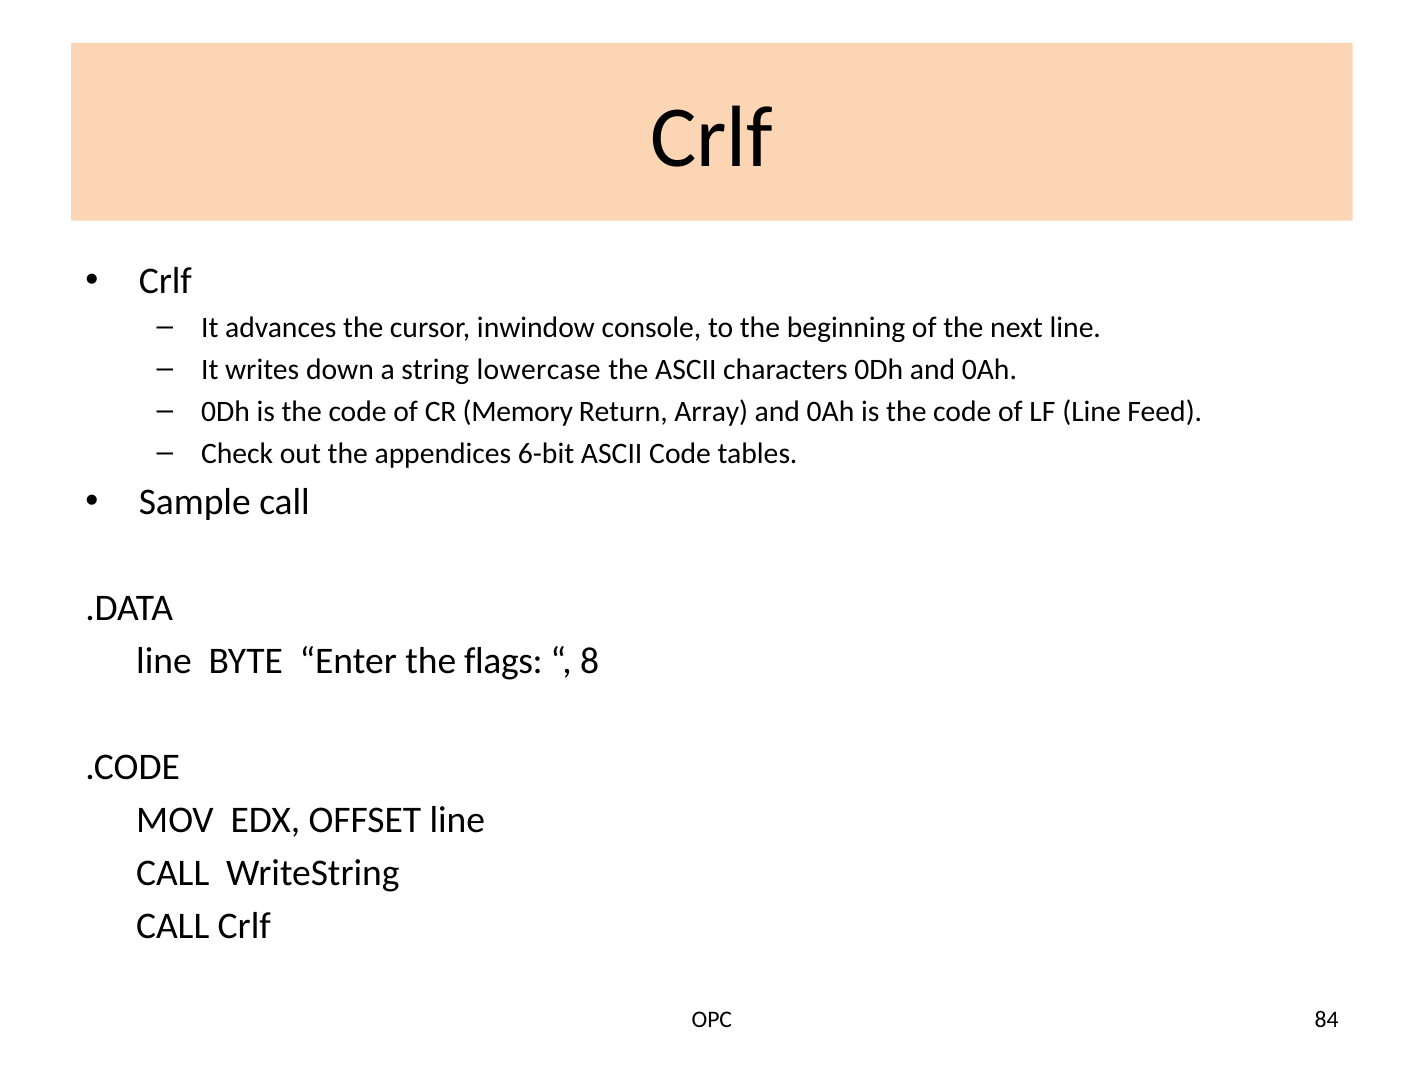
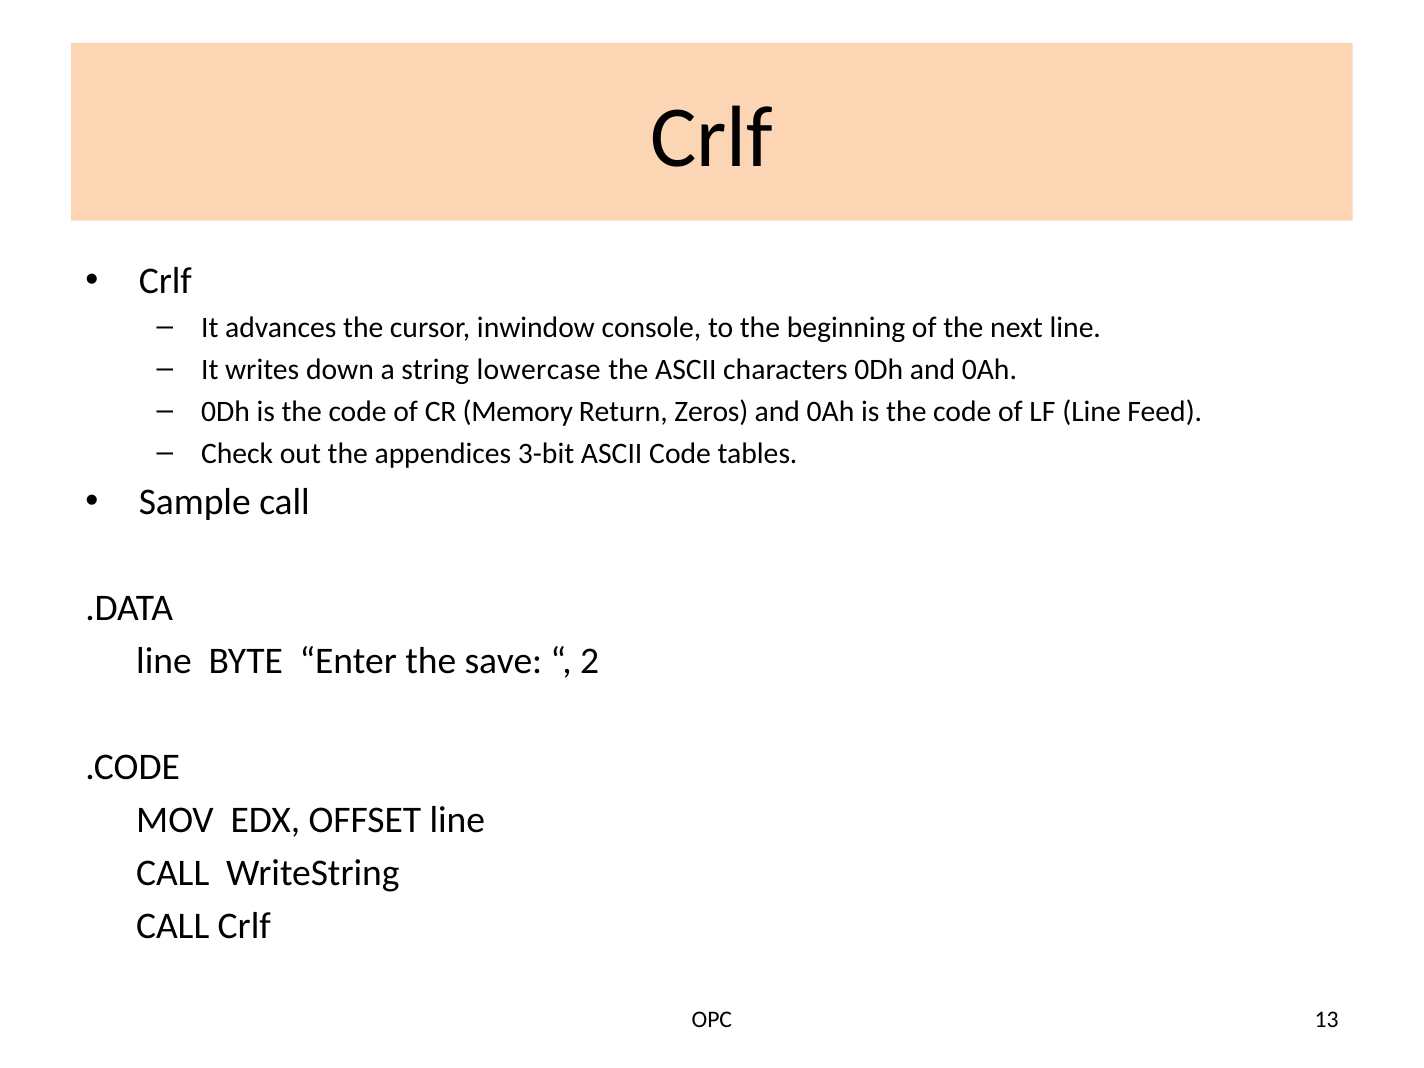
Array: Array -> Zeros (711, 411)
6-bit: 6-bit -> 3-bit (546, 453)
flags: flags -> save (503, 661)
8: 8 -> 2 (590, 661)
84: 84 -> 13 (1327, 1020)
